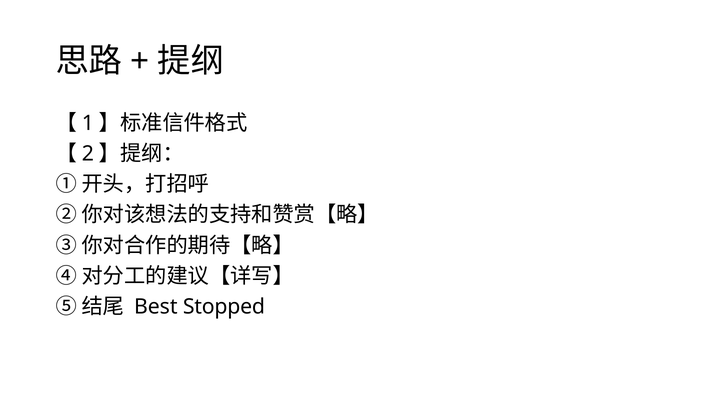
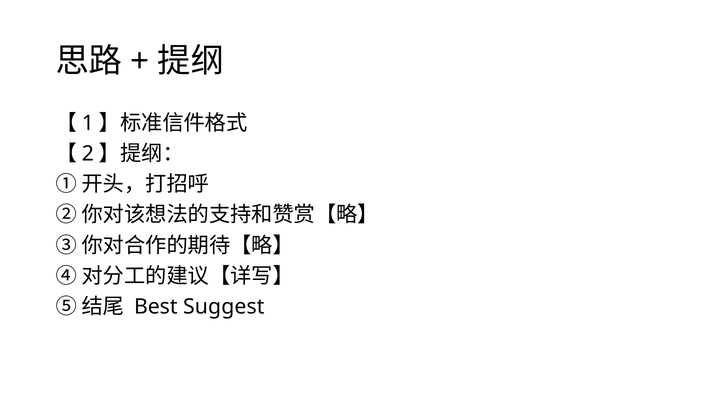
Stopped: Stopped -> Suggest (224, 306)
